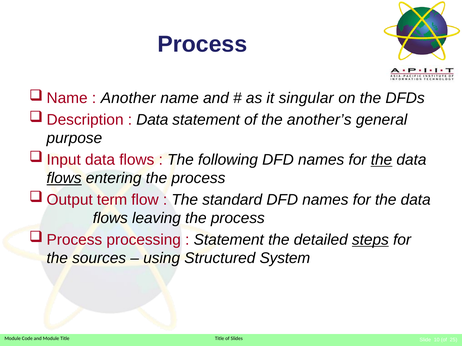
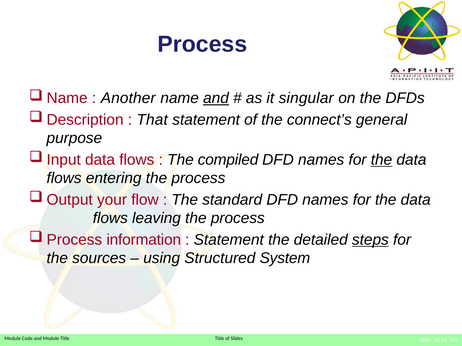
and underline: none -> present (216, 98)
Data: Data -> That (152, 120)
another’s: another’s -> connect’s (319, 120)
following: following -> compiled (228, 160)
flows underline: present -> none (64, 178)
term: term -> your (112, 200)
processing: processing -> information (144, 240)
